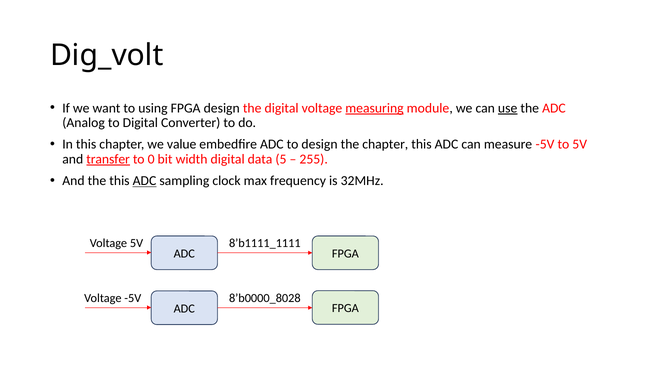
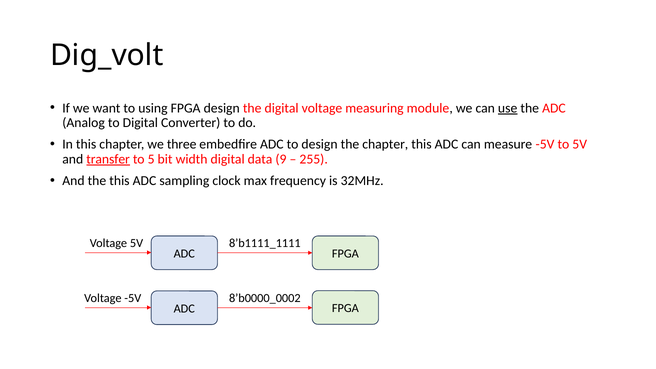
measuring underline: present -> none (374, 108)
value: value -> three (182, 144)
0: 0 -> 5 (151, 159)
5: 5 -> 9 (281, 159)
ADC underline: present -> none (144, 181)
8’b0000_8028: 8’b0000_8028 -> 8’b0000_0002 (265, 298)
